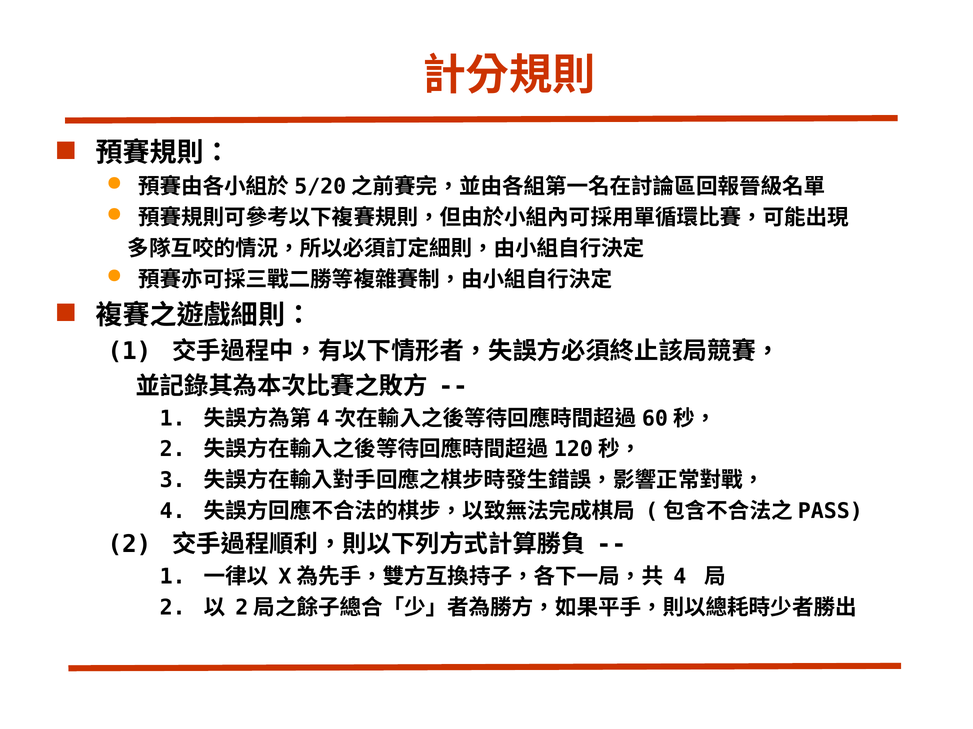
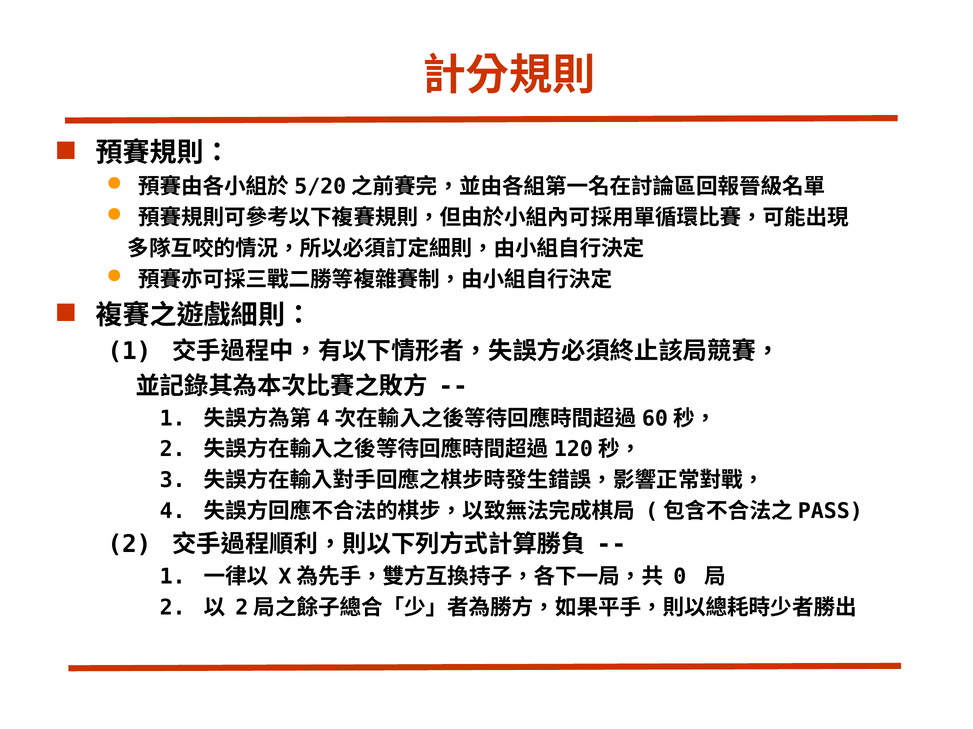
4: 4 -> 0 (680, 577)
